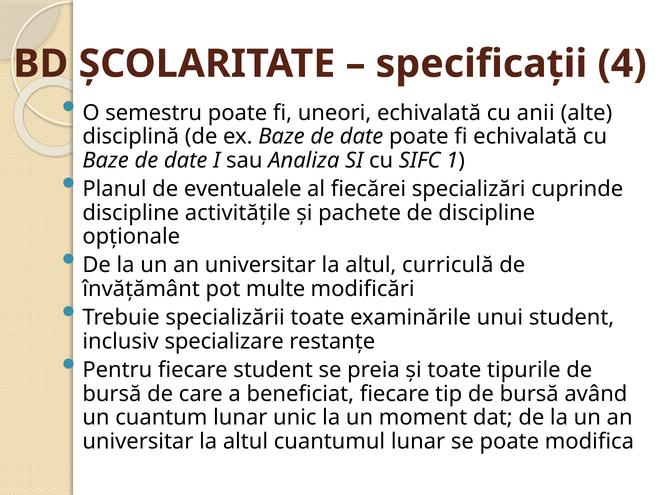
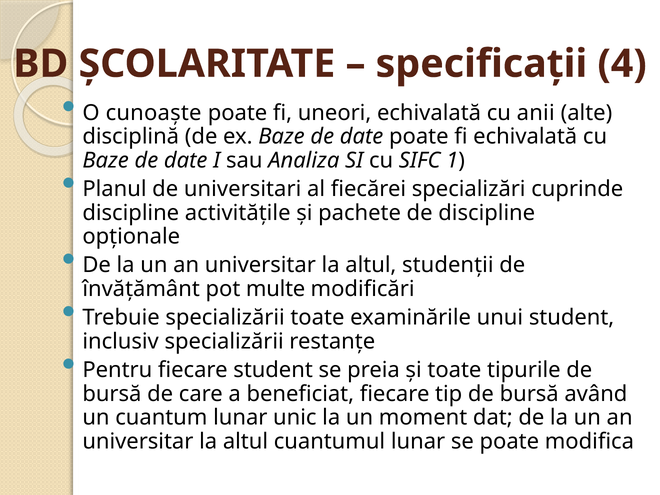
semestru: semestru -> cunoaşte (154, 113)
eventualele: eventualele -> universitari (243, 189)
curriculă: curriculă -> studenţii (448, 265)
inclusiv specializare: specializare -> specializării (224, 341)
